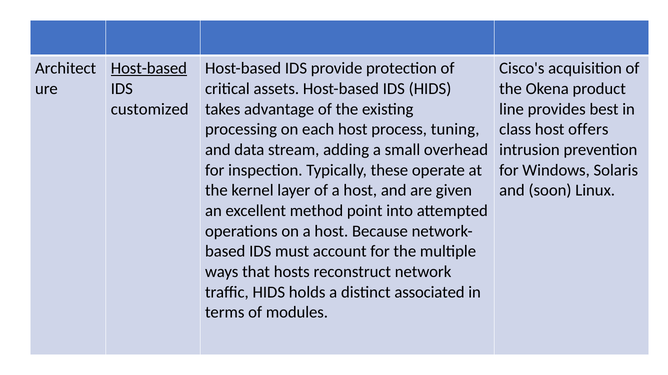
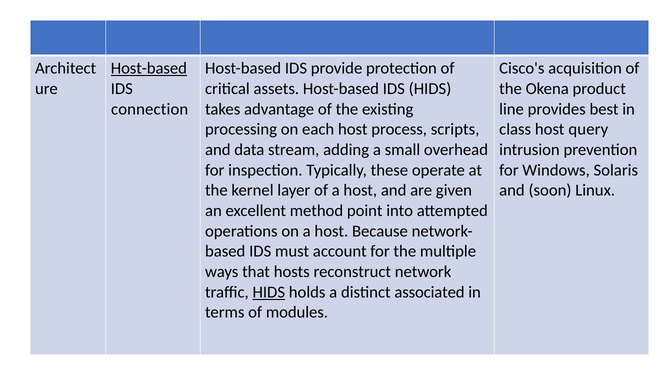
customized: customized -> connection (150, 109)
tuning: tuning -> scripts (455, 130)
offers: offers -> query (588, 130)
HIDS underline: none -> present (269, 293)
